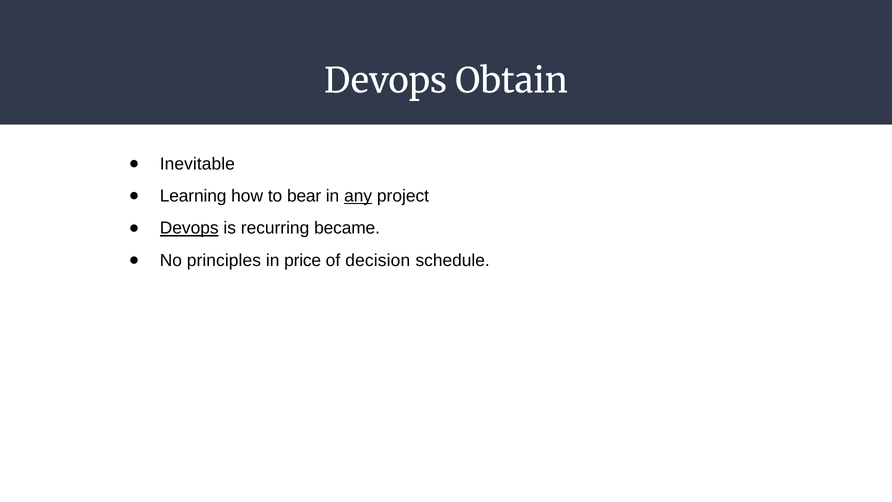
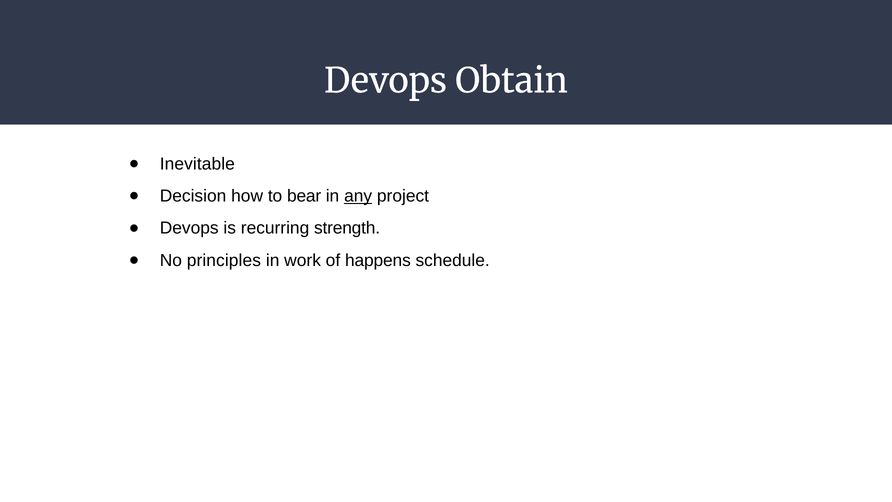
Learning: Learning -> Decision (193, 196)
Devops underline: present -> none (189, 228)
became: became -> strength (347, 228)
price: price -> work (303, 260)
decision: decision -> happens (378, 260)
